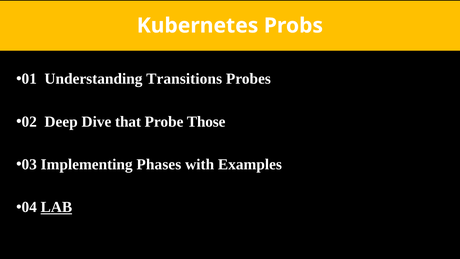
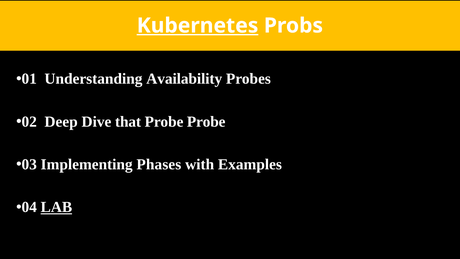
Kubernetes underline: none -> present (198, 26)
Transitions: Transitions -> Availability (184, 79)
Probe Those: Those -> Probe (206, 122)
